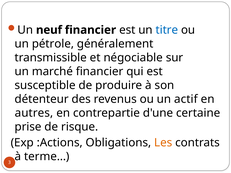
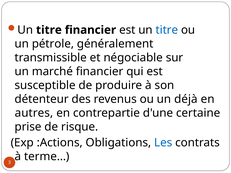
neuf: neuf -> titre (49, 30)
actif: actif -> déjà (186, 99)
Les colour: orange -> blue (163, 143)
